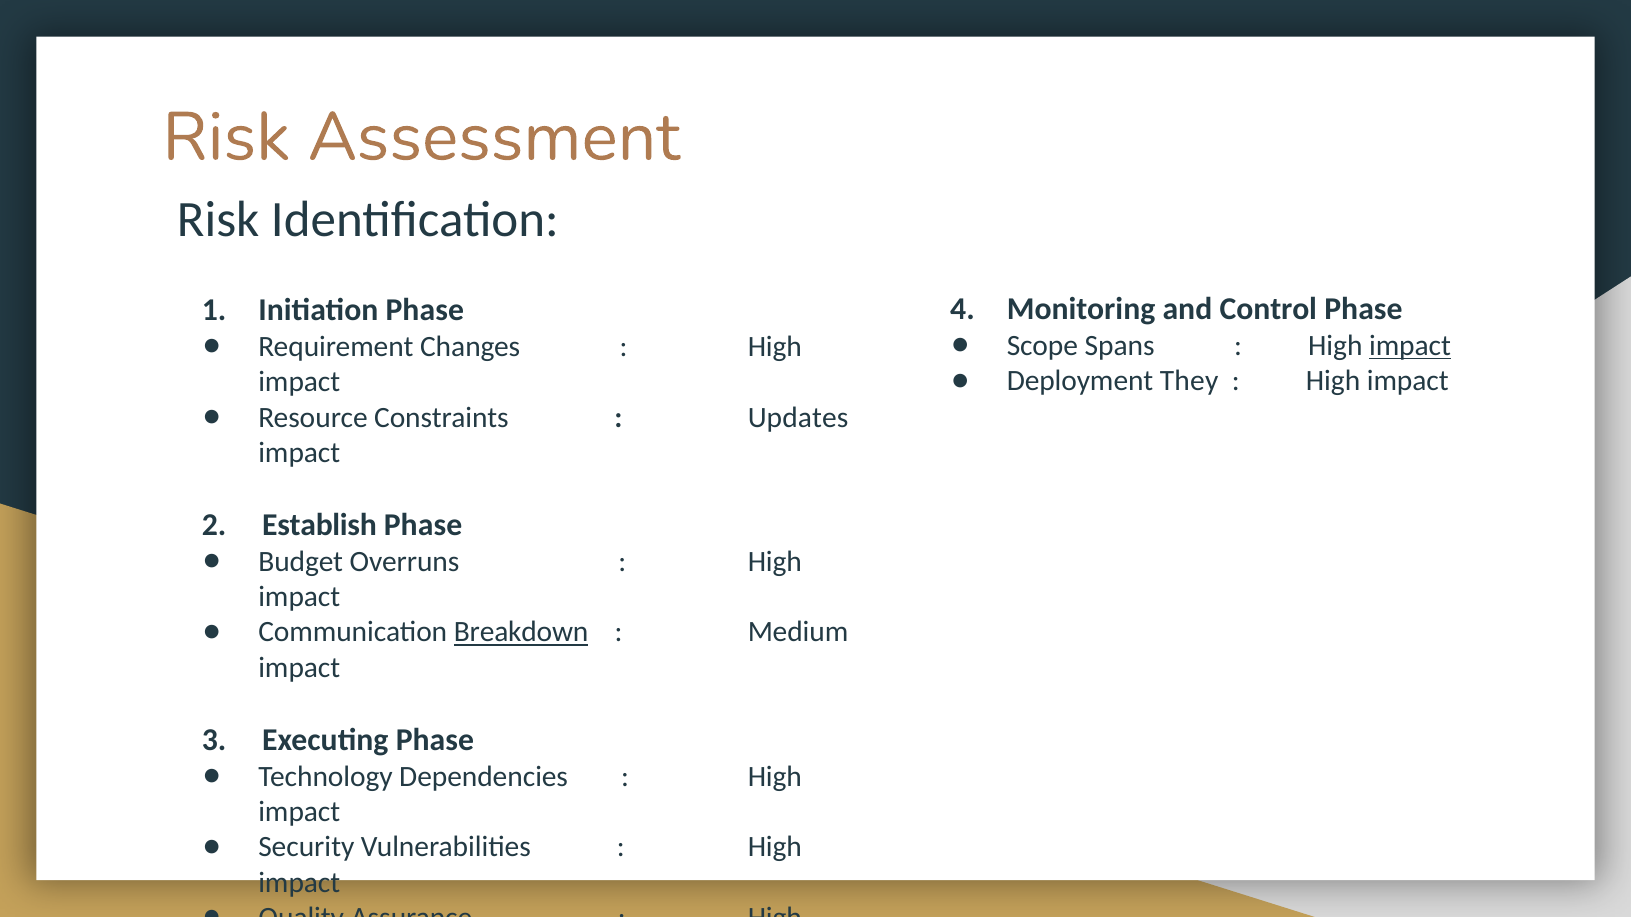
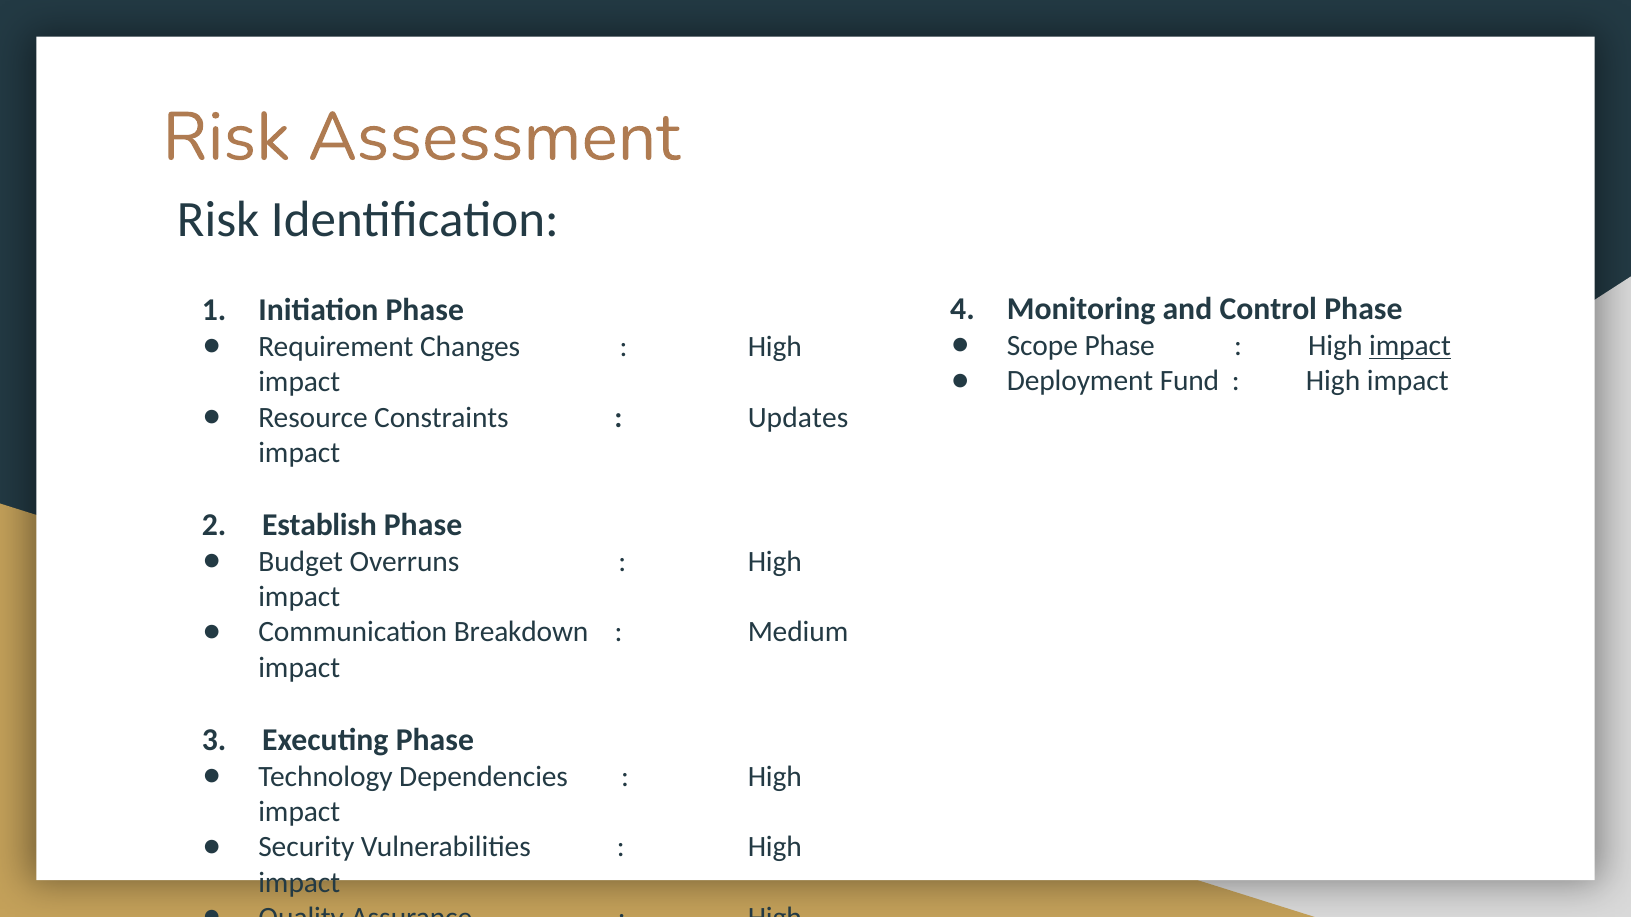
Scope Spans: Spans -> Phase (1120, 346)
They: They -> Fund (1189, 381)
Breakdown underline: present -> none (521, 633)
